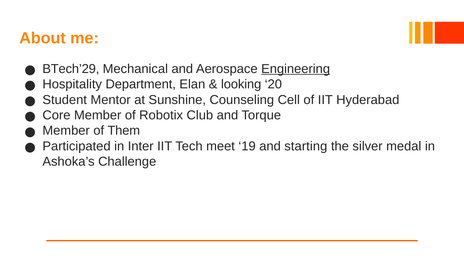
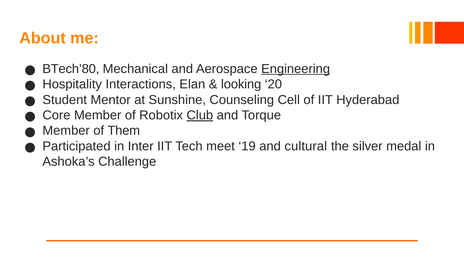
BTech’29: BTech’29 -> BTech’80 (71, 69)
Department: Department -> Interactions (141, 84)
Club underline: none -> present (200, 115)
starting: starting -> cultural (306, 146)
